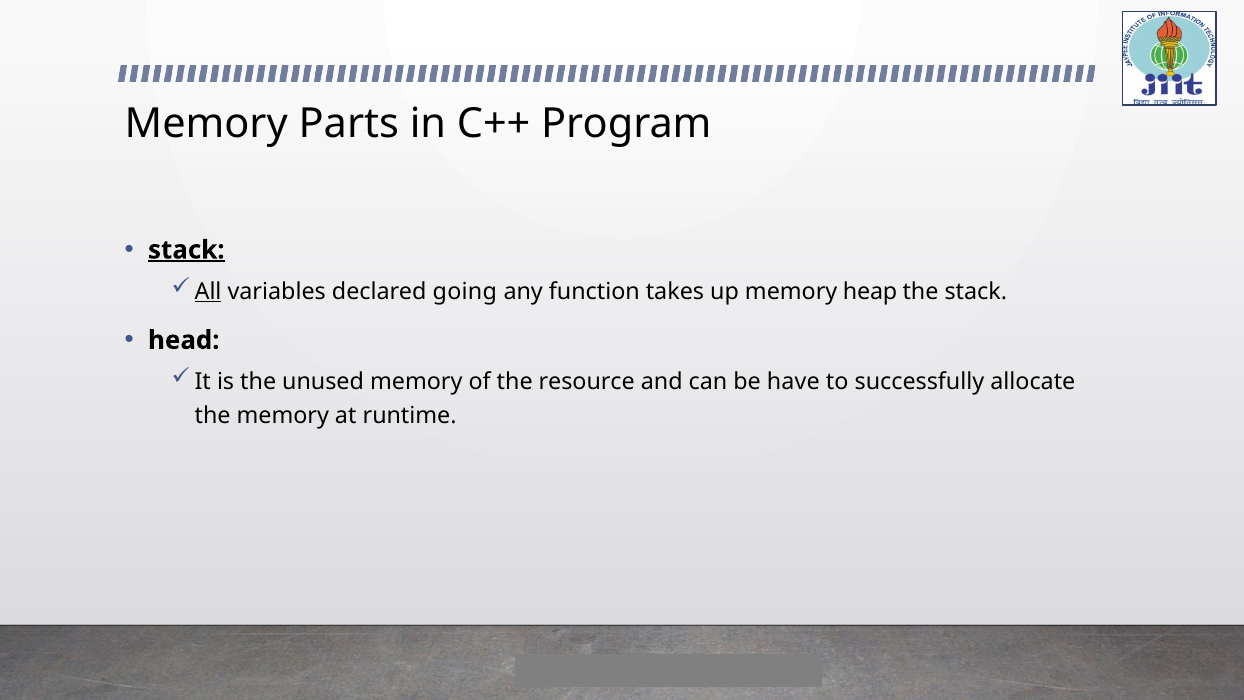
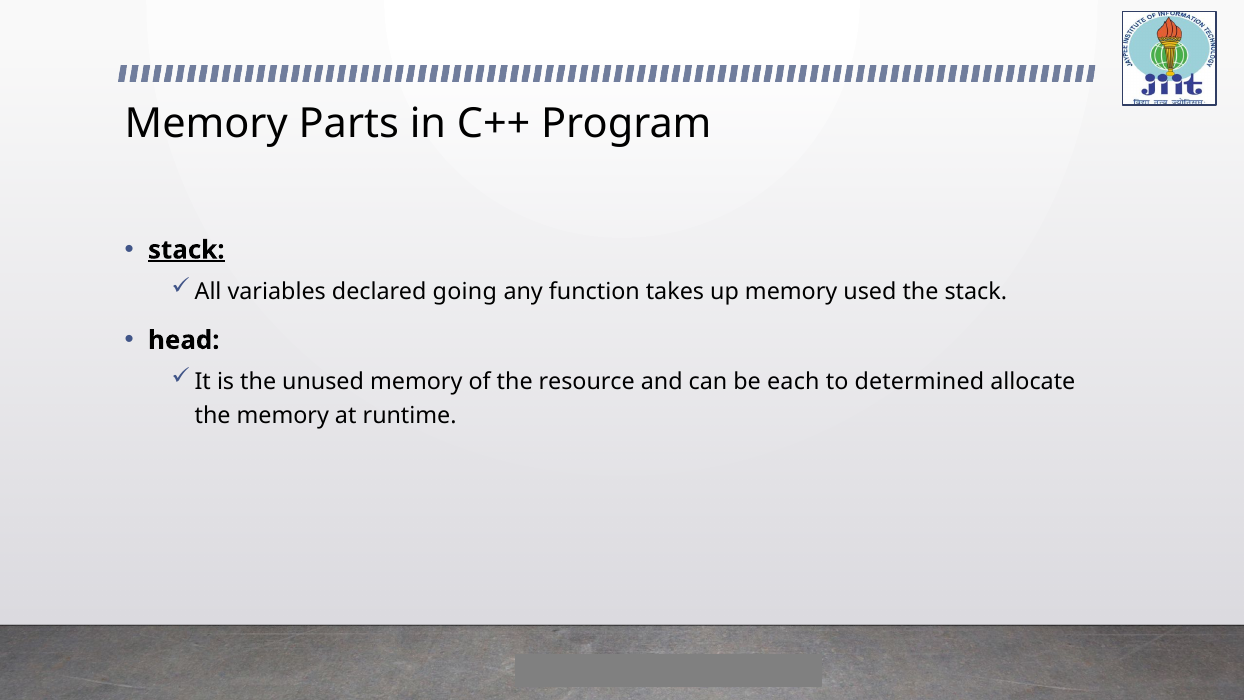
All underline: present -> none (208, 291)
heap: heap -> used (870, 291)
have: have -> each (793, 382)
successfully: successfully -> determined (919, 382)
